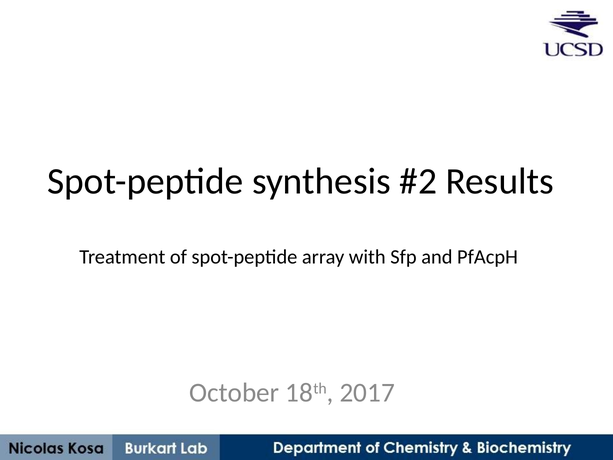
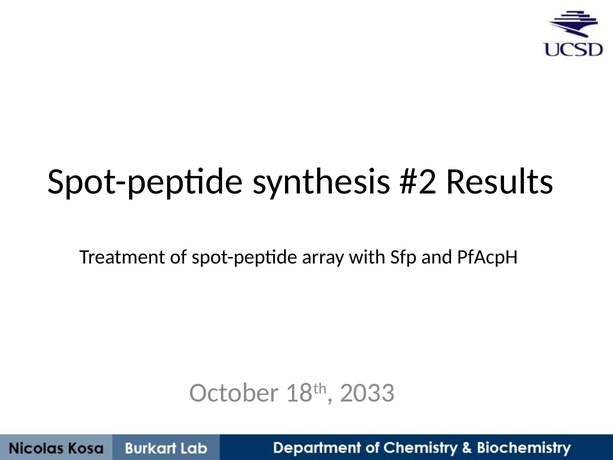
2017: 2017 -> 2033 (367, 393)
